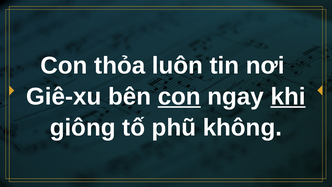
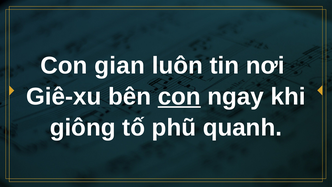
thỏa: thỏa -> gian (120, 65)
khi underline: present -> none (288, 97)
không: không -> quanh (242, 128)
